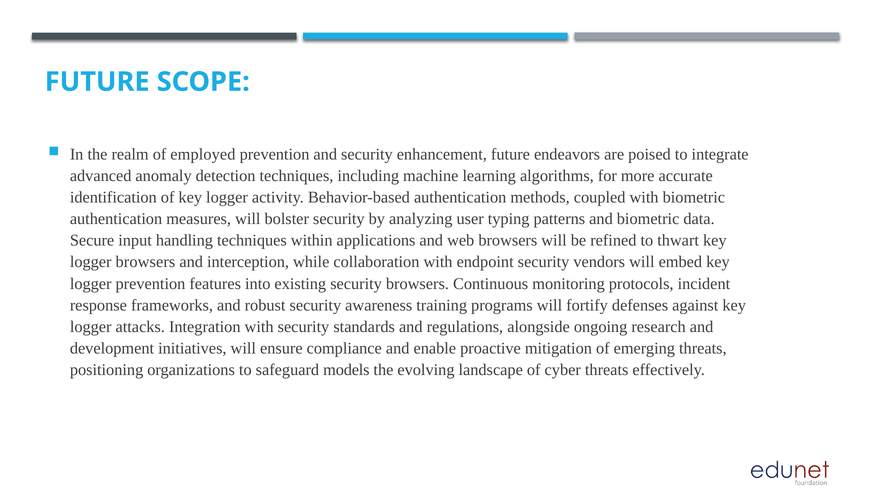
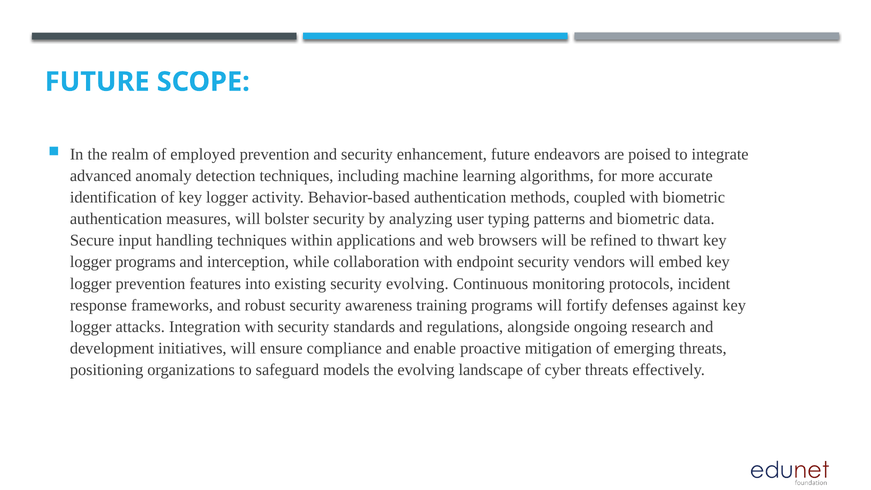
logger browsers: browsers -> programs (146, 262)
security browsers: browsers -> evolving (417, 284)
